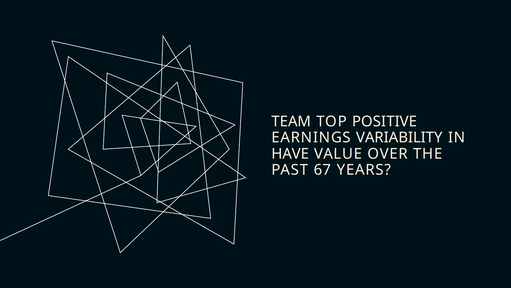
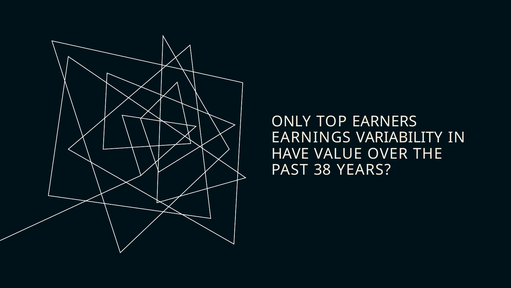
TEAM: TEAM -> ONLY (291, 121)
POSITIVE: POSITIVE -> EARNERS (385, 121)
67: 67 -> 38 (322, 170)
